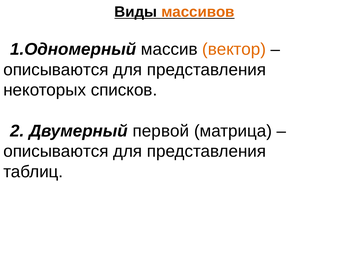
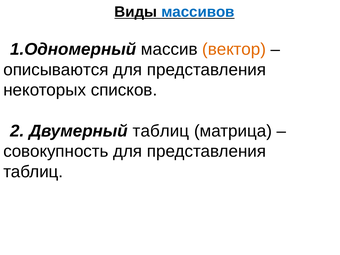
массивов colour: orange -> blue (198, 12)
Двумерный первой: первой -> таблиц (161, 131)
описываются: описываются -> совокупность (56, 151)
